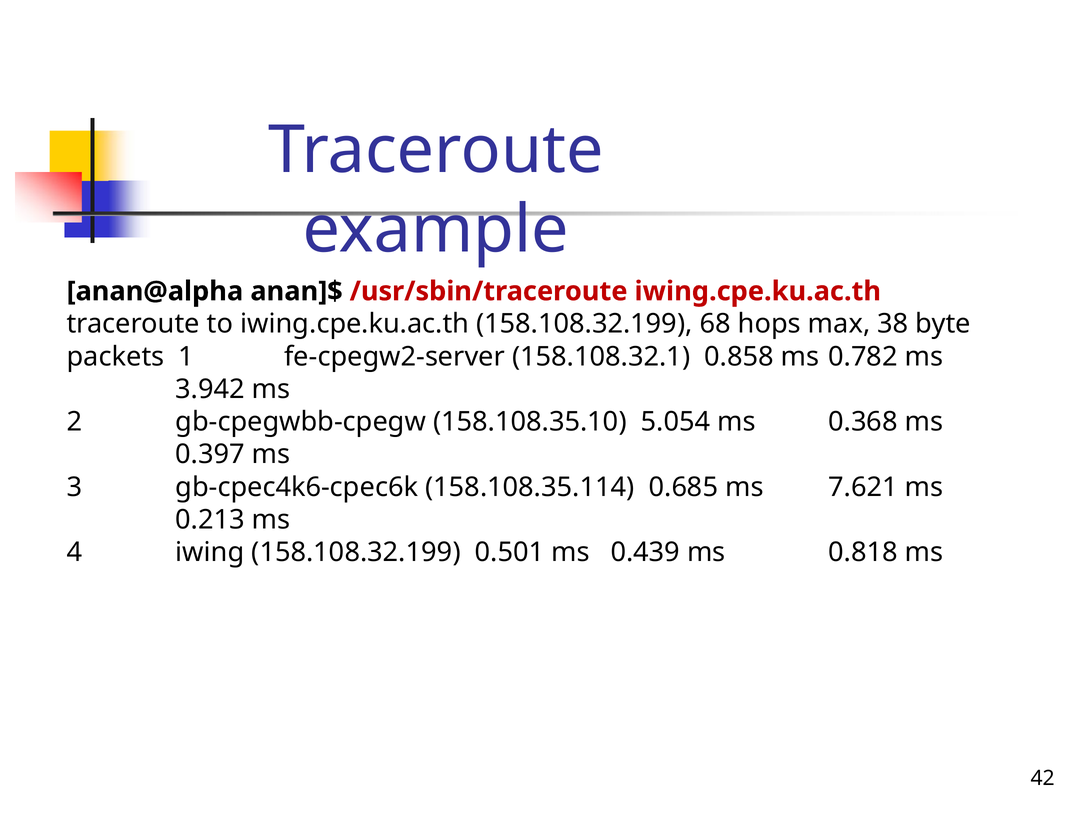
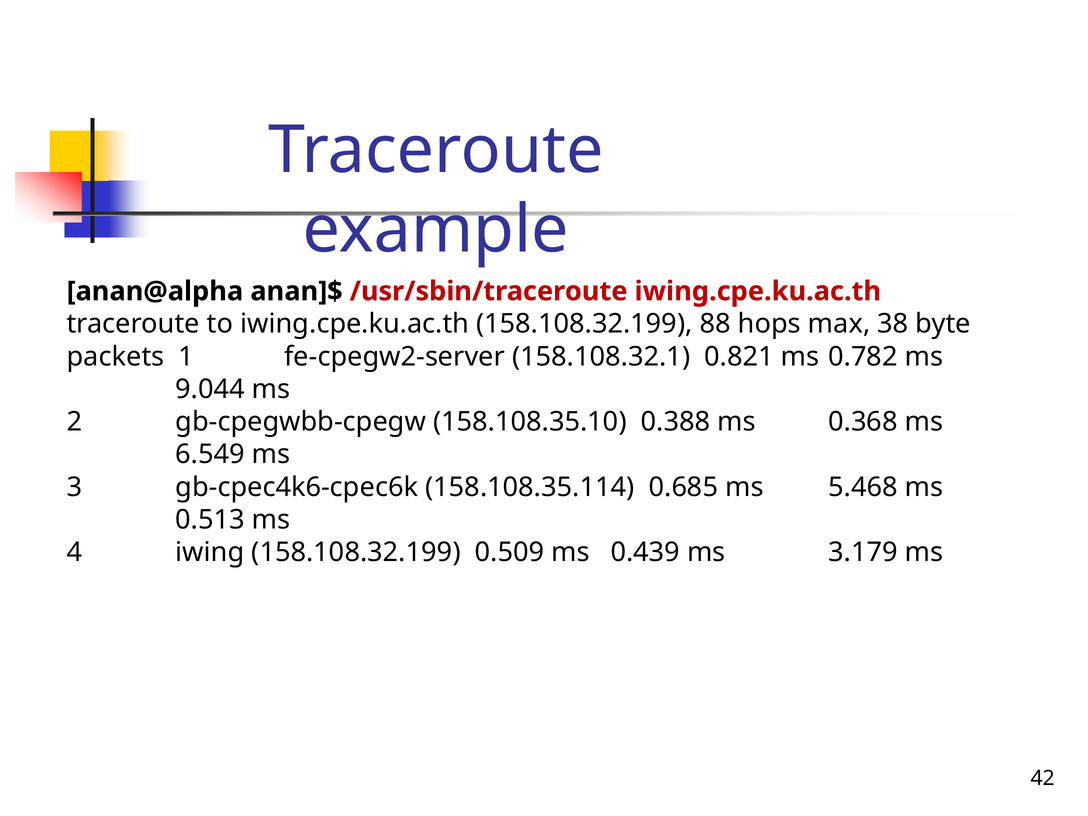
68: 68 -> 88 (715, 324)
0.858: 0.858 -> 0.821 (739, 357)
3.942: 3.942 -> 9.044 (210, 389)
5.054: 5.054 -> 0.388 (676, 422)
0.397: 0.397 -> 6.549 (210, 454)
7.621: 7.621 -> 5.468 (863, 487)
0.213: 0.213 -> 0.513 (210, 520)
0.501: 0.501 -> 0.509 (510, 552)
0.818: 0.818 -> 3.179 (863, 552)
